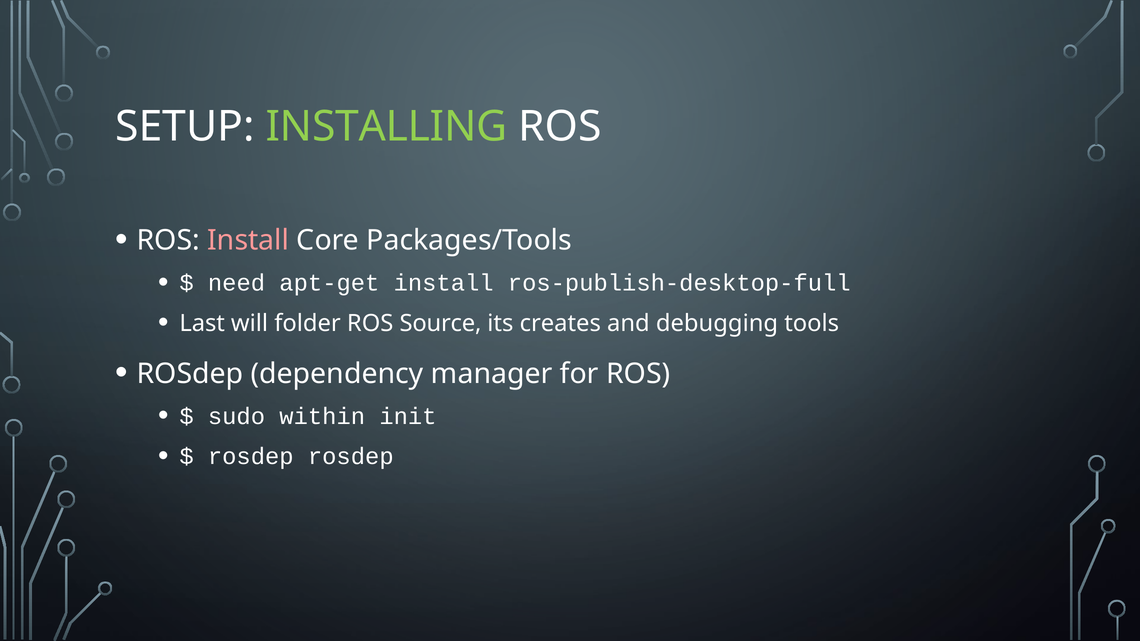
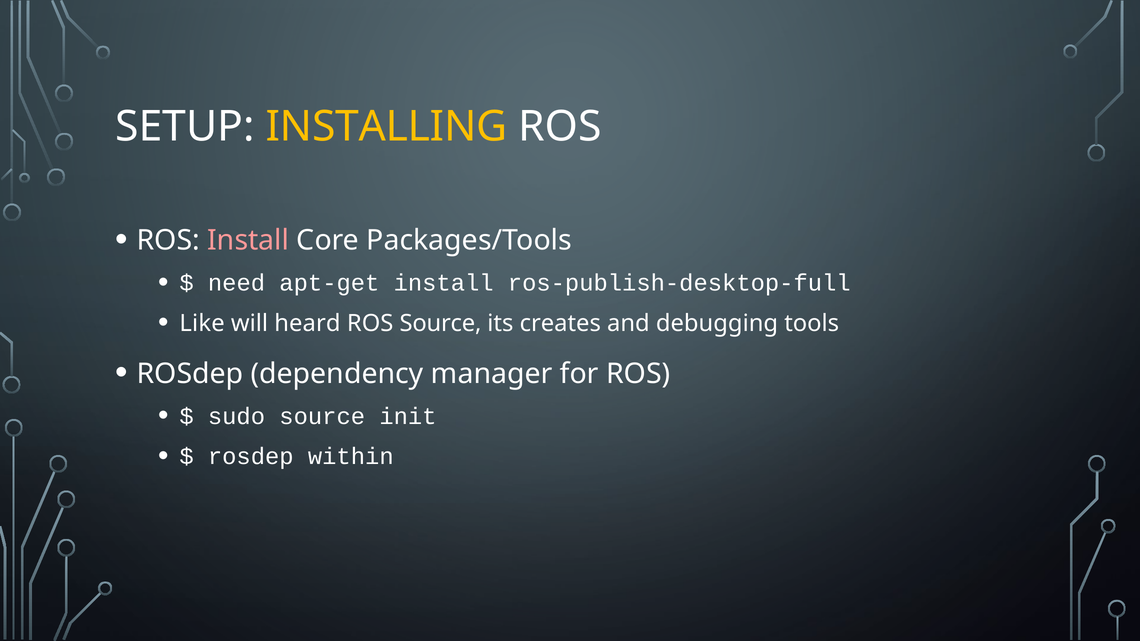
INSTALLING colour: light green -> yellow (387, 127)
Last: Last -> Like (202, 323)
folder: folder -> heard (307, 323)
sudo within: within -> source (322, 416)
rosdep rosdep: rosdep -> within (351, 457)
